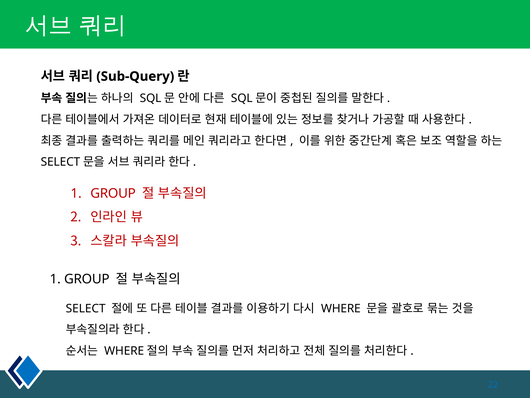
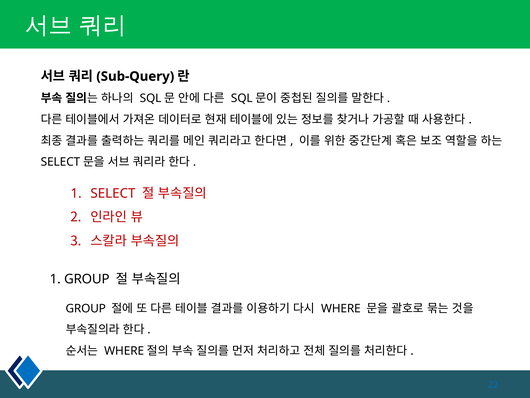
GROUP: GROUP -> SELECT (113, 193)
SELECT: SELECT -> GROUP (86, 308)
